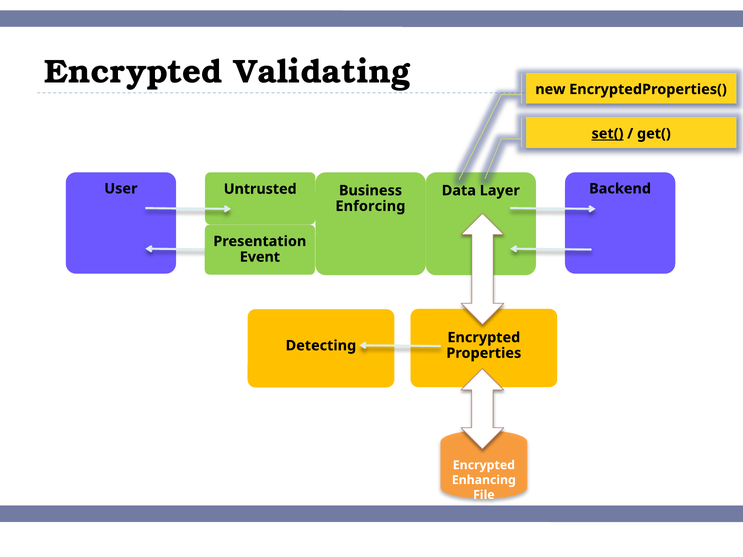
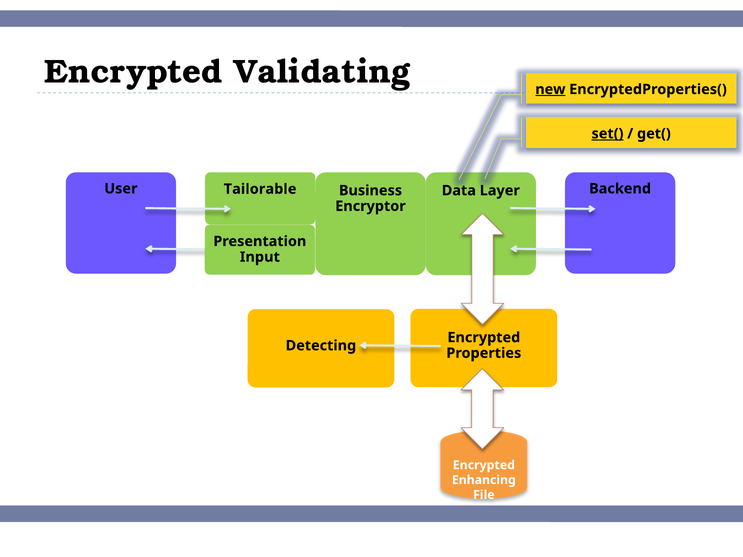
new underline: none -> present (550, 89)
Untrusted: Untrusted -> Tailorable (260, 189)
Enforcing: Enforcing -> Encryptor (370, 206)
Event: Event -> Input (260, 257)
